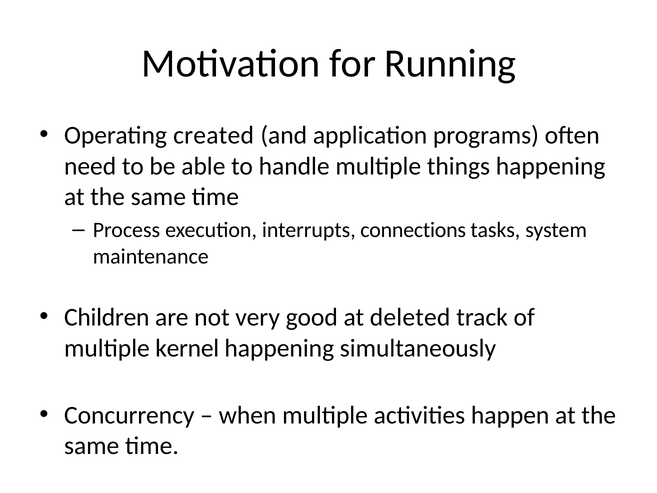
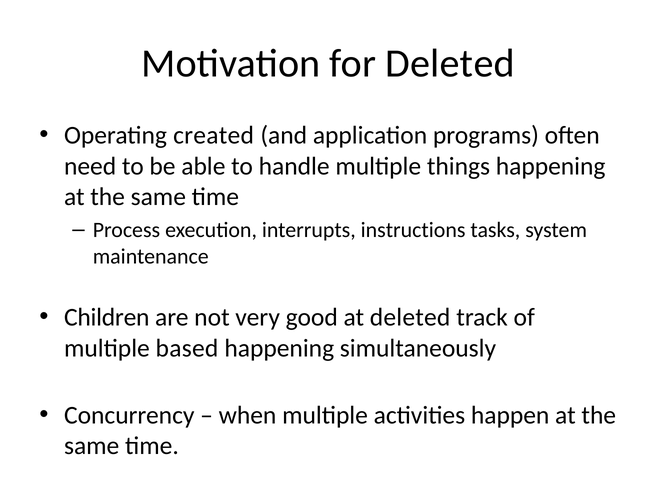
for Running: Running -> Deleted (450, 64)
connections: connections -> instructions (413, 230)
kernel: kernel -> based (187, 348)
